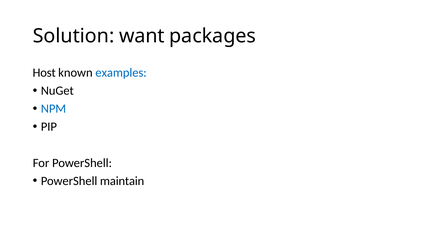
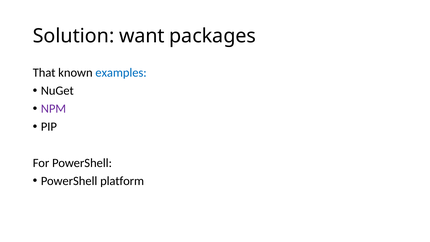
Host: Host -> That (44, 73)
NPM colour: blue -> purple (53, 109)
maintain: maintain -> platform (122, 181)
